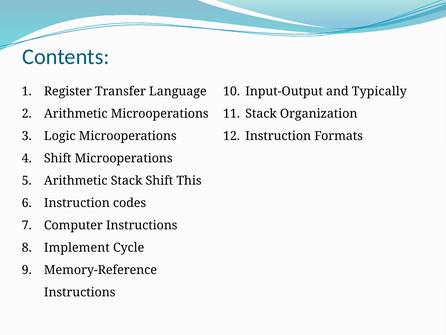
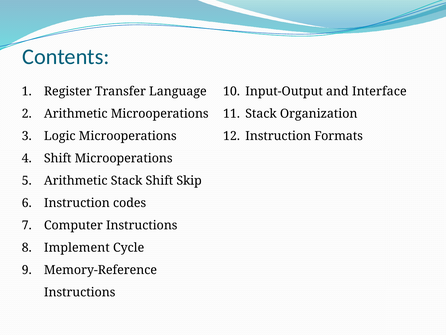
Typically: Typically -> Interface (379, 91)
This: This -> Skip (189, 181)
